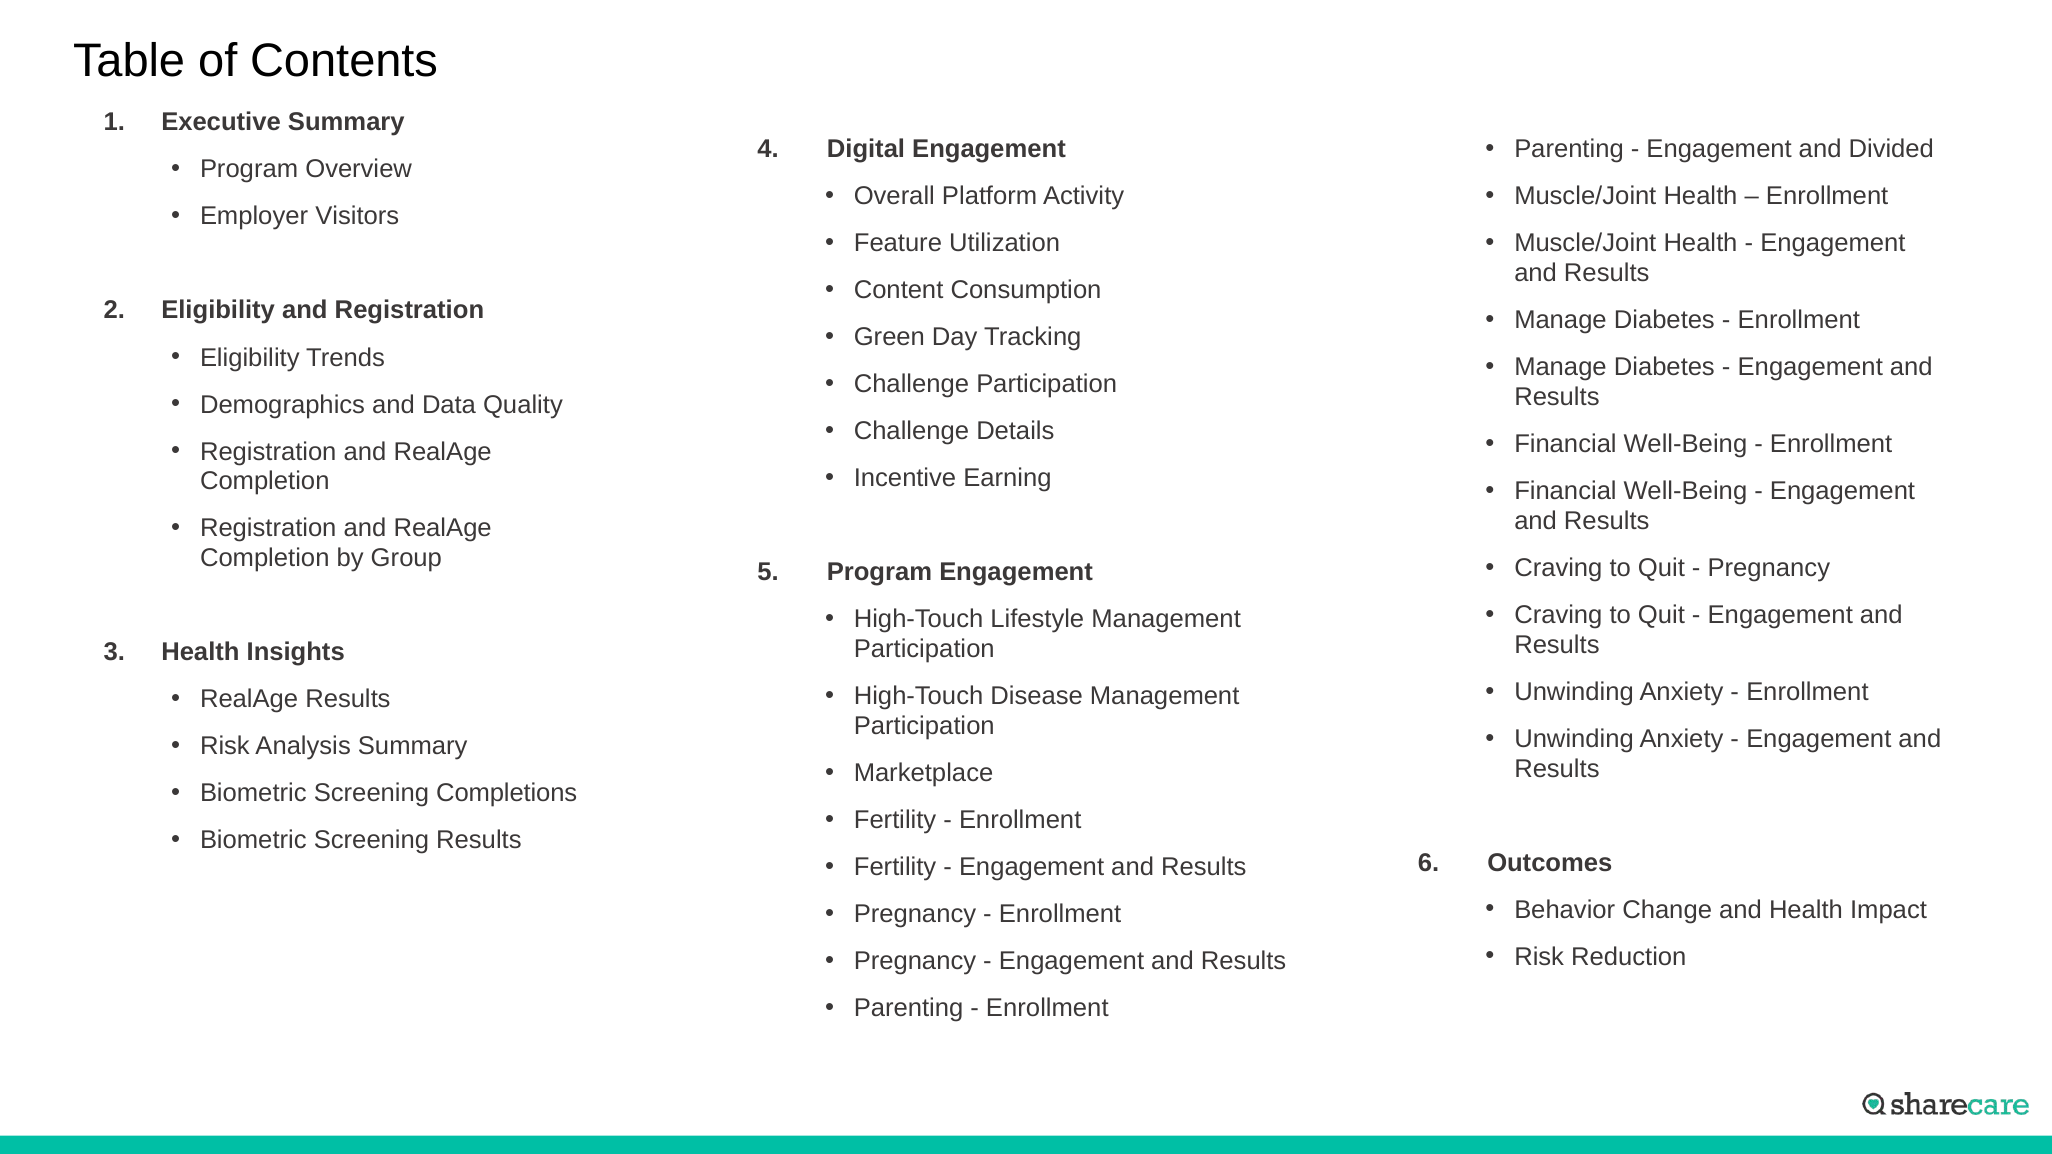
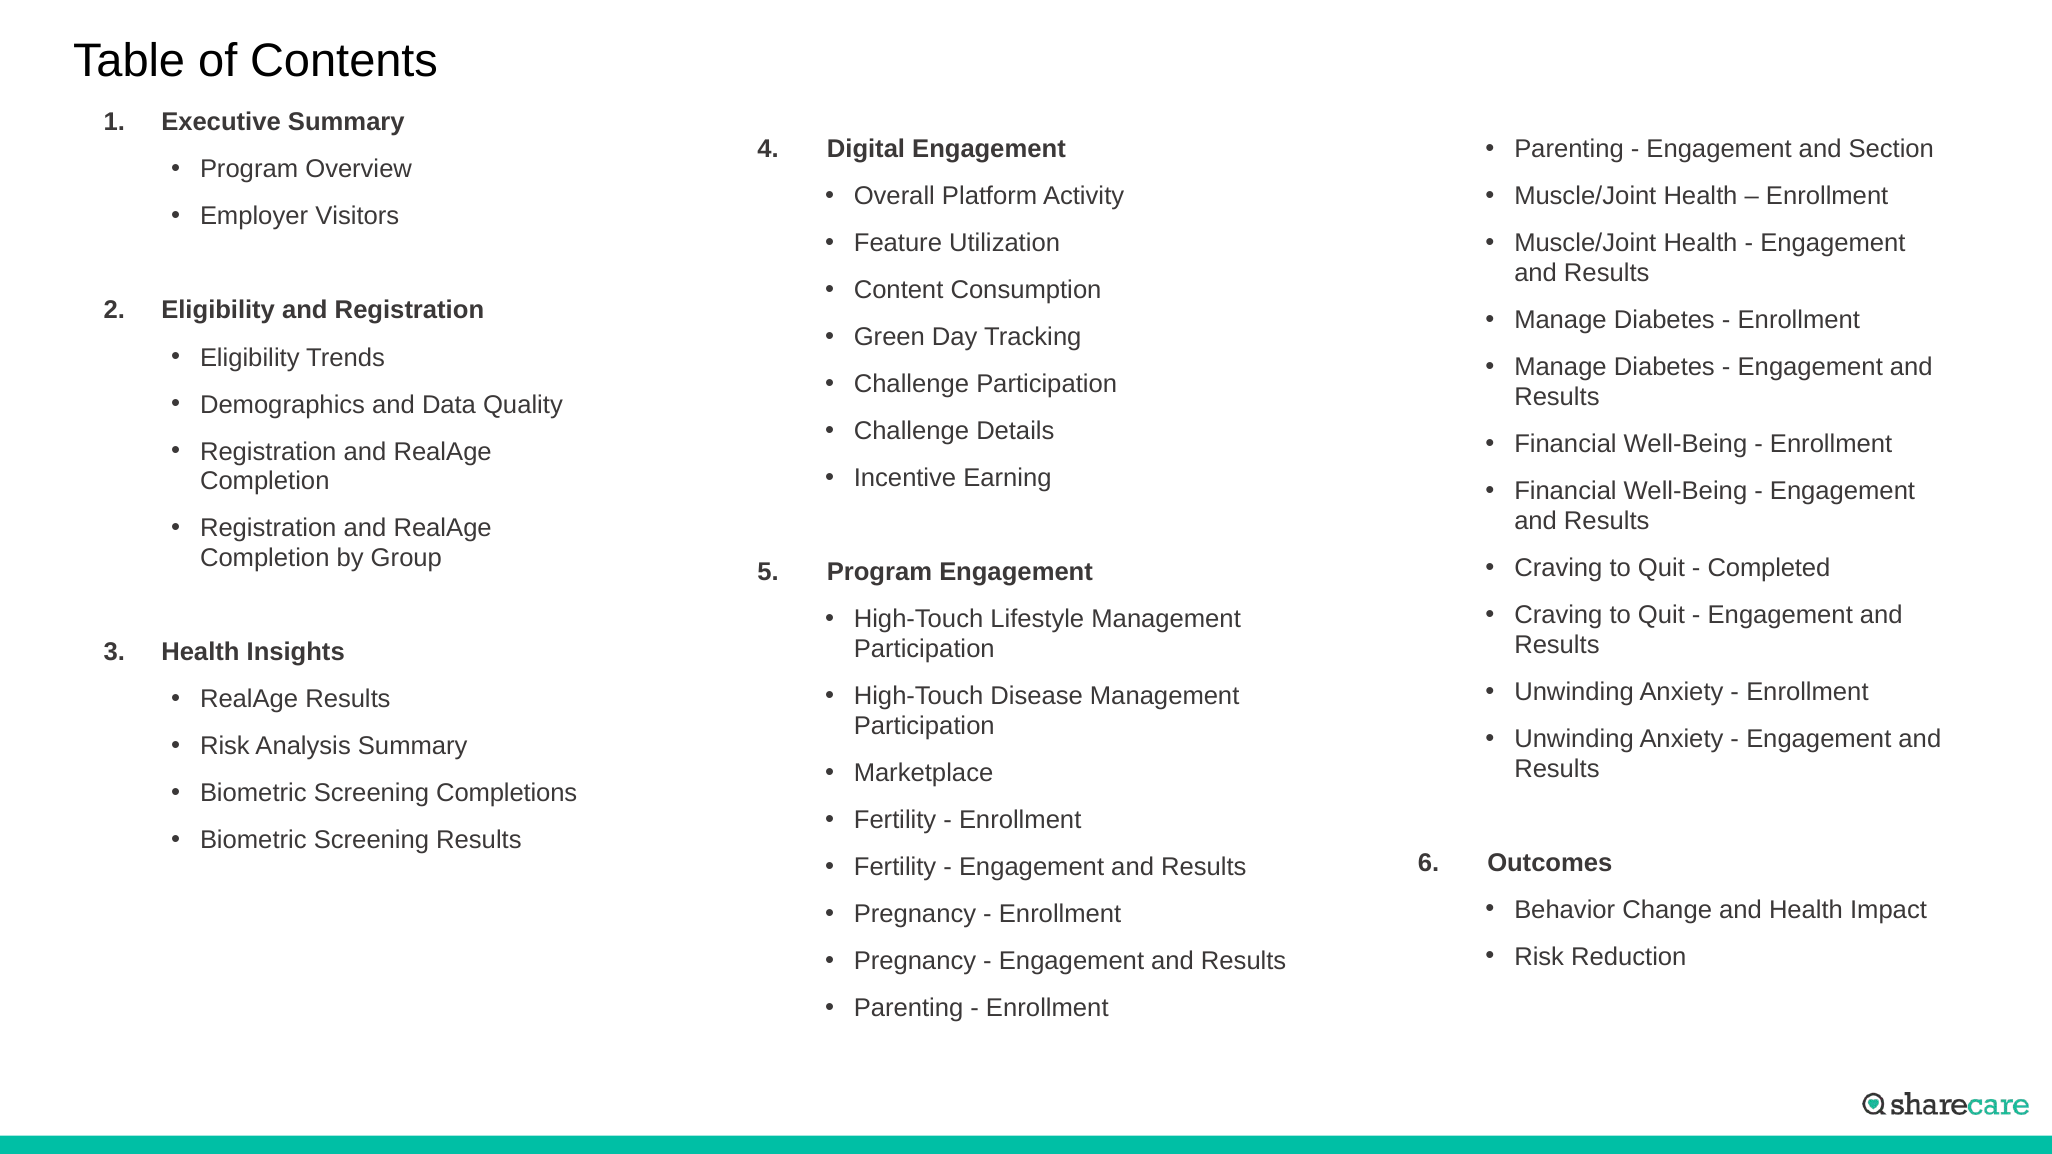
Divided: Divided -> Section (1891, 149)
Pregnancy: Pregnancy -> Completed (1769, 568)
